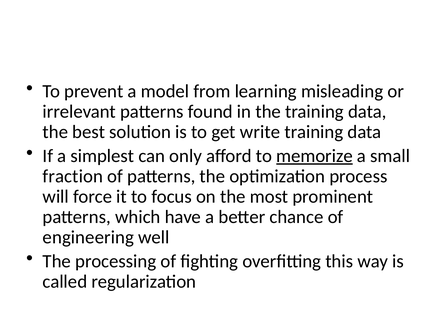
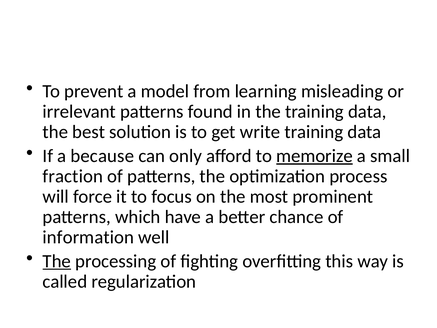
simplest: simplest -> because (102, 156)
engineering: engineering -> information (88, 237)
The underline: none -> present (57, 261)
